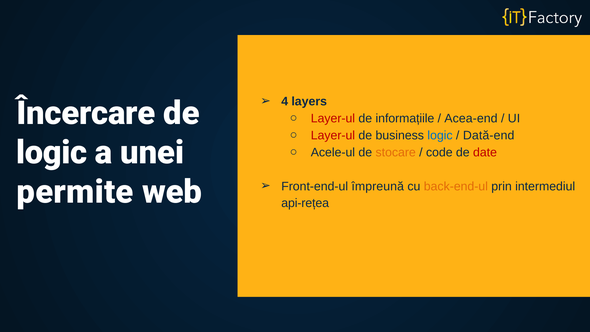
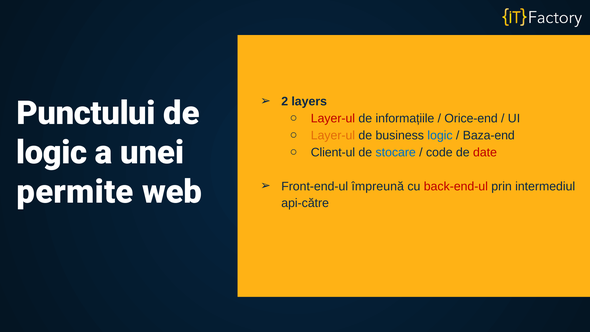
4: 4 -> 2 (285, 101)
Încercare: Încercare -> Punctului (86, 113)
Acea-end: Acea-end -> Orice-end (471, 118)
Layer-ul colour: red -> orange (333, 135)
Dată-end: Dată-end -> Baza-end (489, 135)
Acele-ul: Acele-ul -> Client-ul (333, 152)
stocare colour: orange -> blue (396, 152)
back-end-ul colour: orange -> red (456, 186)
api-rețea: api-rețea -> api-către (305, 203)
